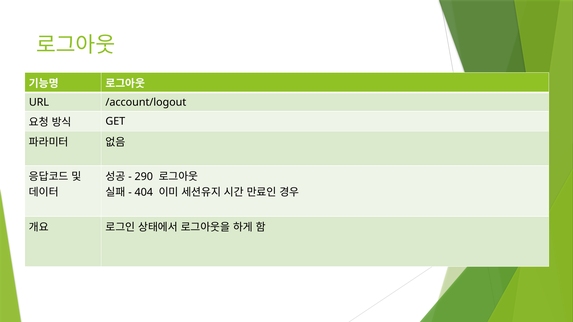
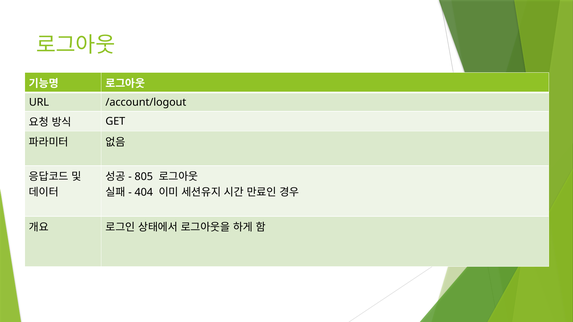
290: 290 -> 805 (144, 177)
